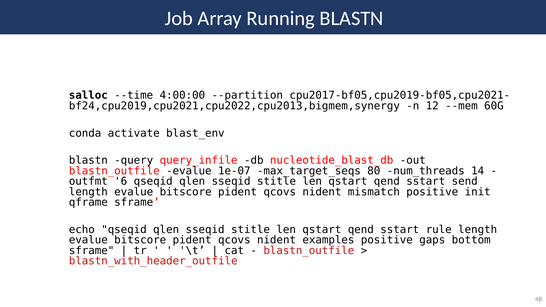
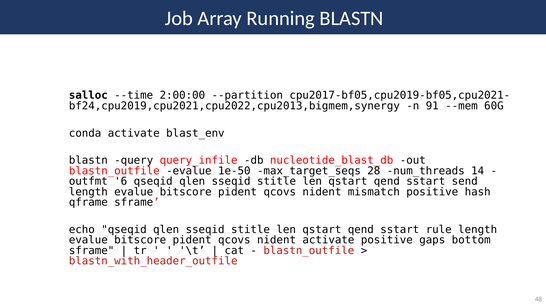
4:00:00: 4:00:00 -> 2:00:00 (182, 95)
12: 12 -> 91 (432, 106)
1e-07: 1e-07 -> 1e-50 (234, 171)
80: 80 -> 28 (374, 171)
init: init -> hash (478, 192)
nident examples: examples -> activate (328, 240)
